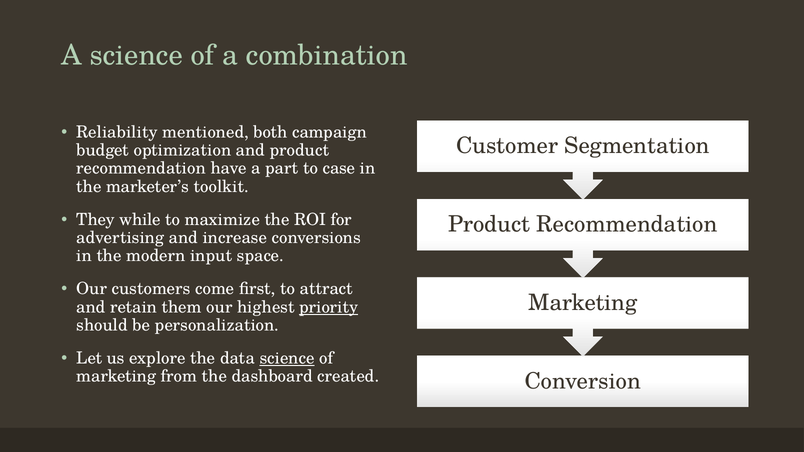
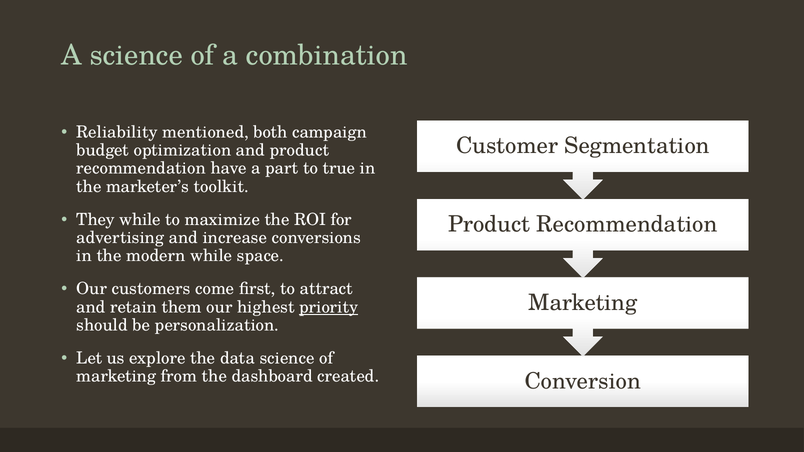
case: case -> true (339, 169)
modern input: input -> while (211, 256)
science underline: present -> none (287, 358)
